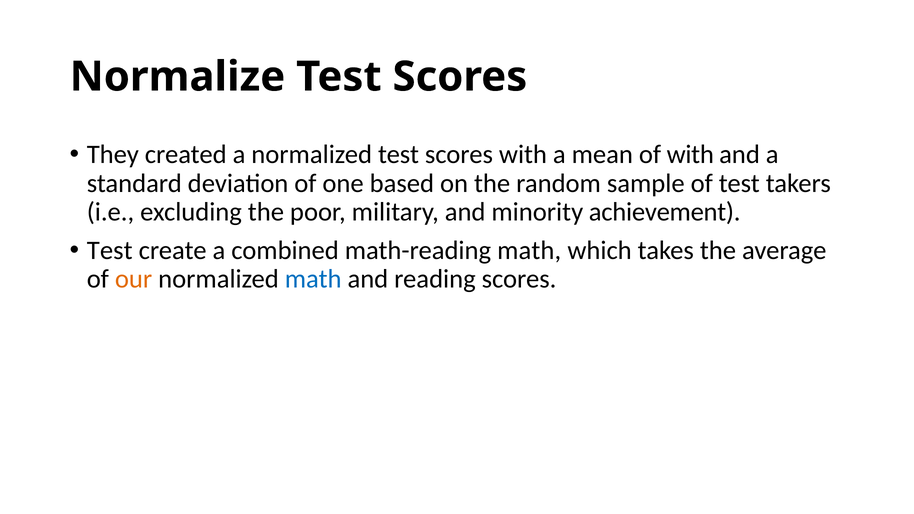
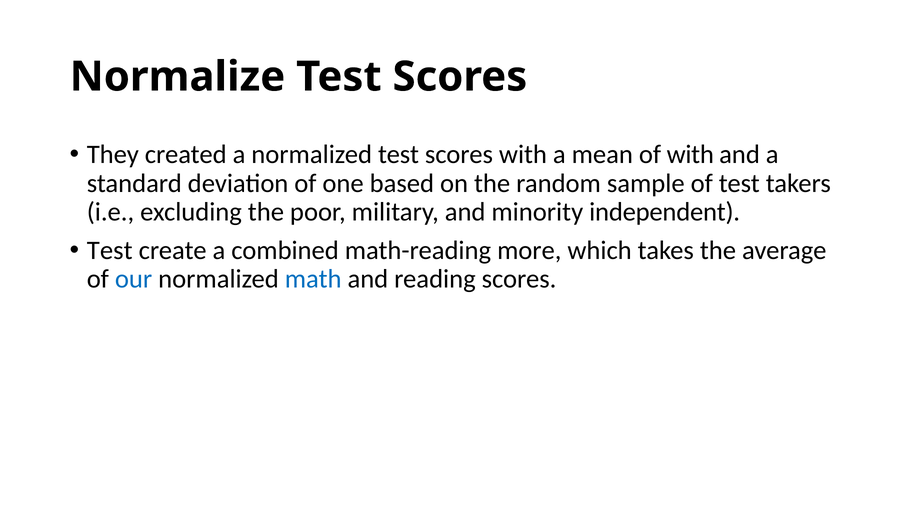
achievement: achievement -> independent (665, 212)
math-reading math: math -> more (529, 250)
our colour: orange -> blue (134, 279)
